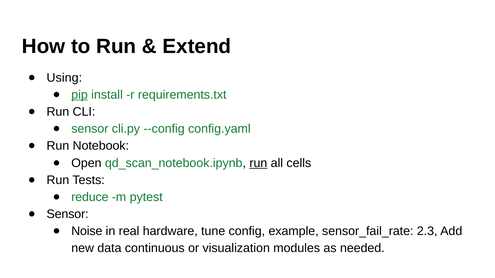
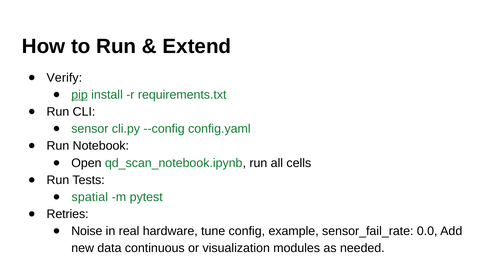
Using: Using -> Verify (64, 78)
run underline: present -> none (258, 163)
reduce: reduce -> spatial (90, 197)
Sensor: Sensor -> Retries (68, 214)
2.3: 2.3 -> 0.0 (427, 231)
